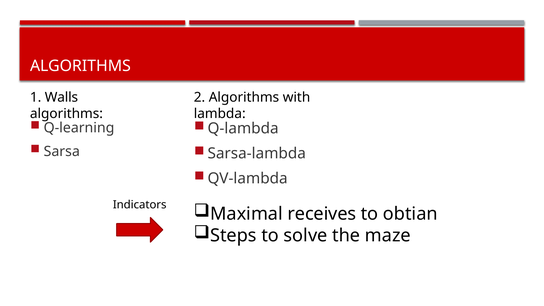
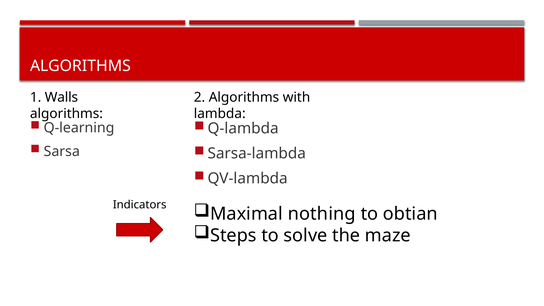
receives: receives -> nothing (322, 214)
